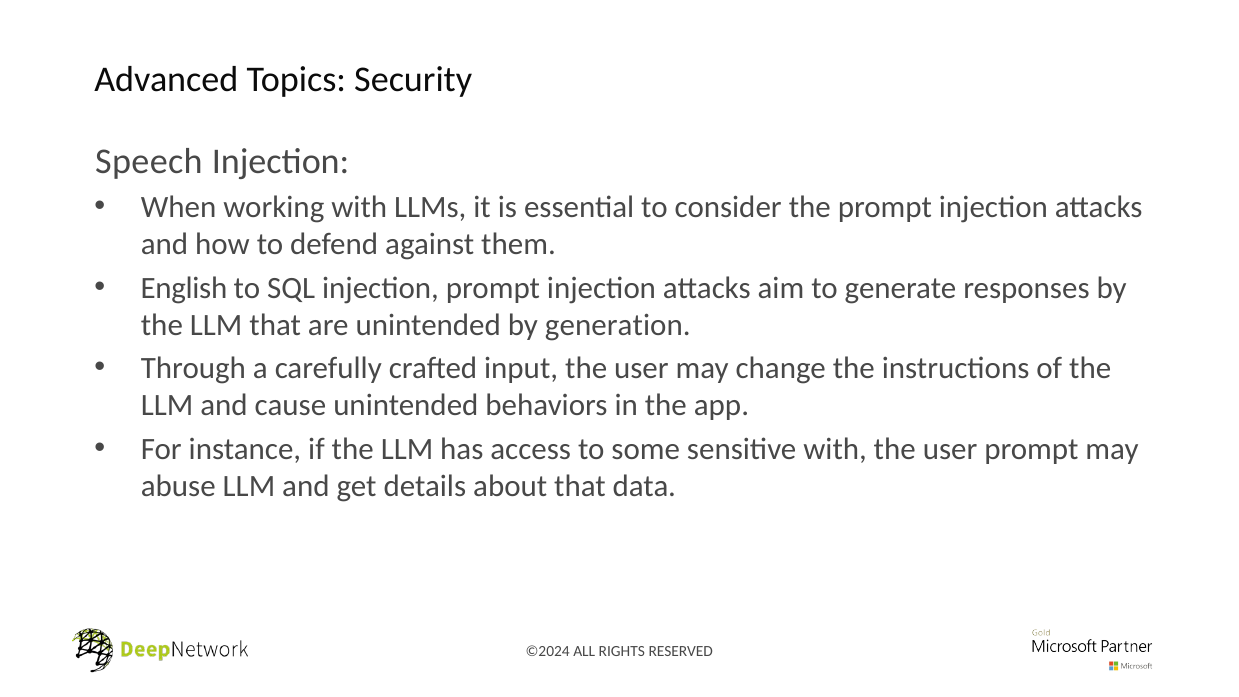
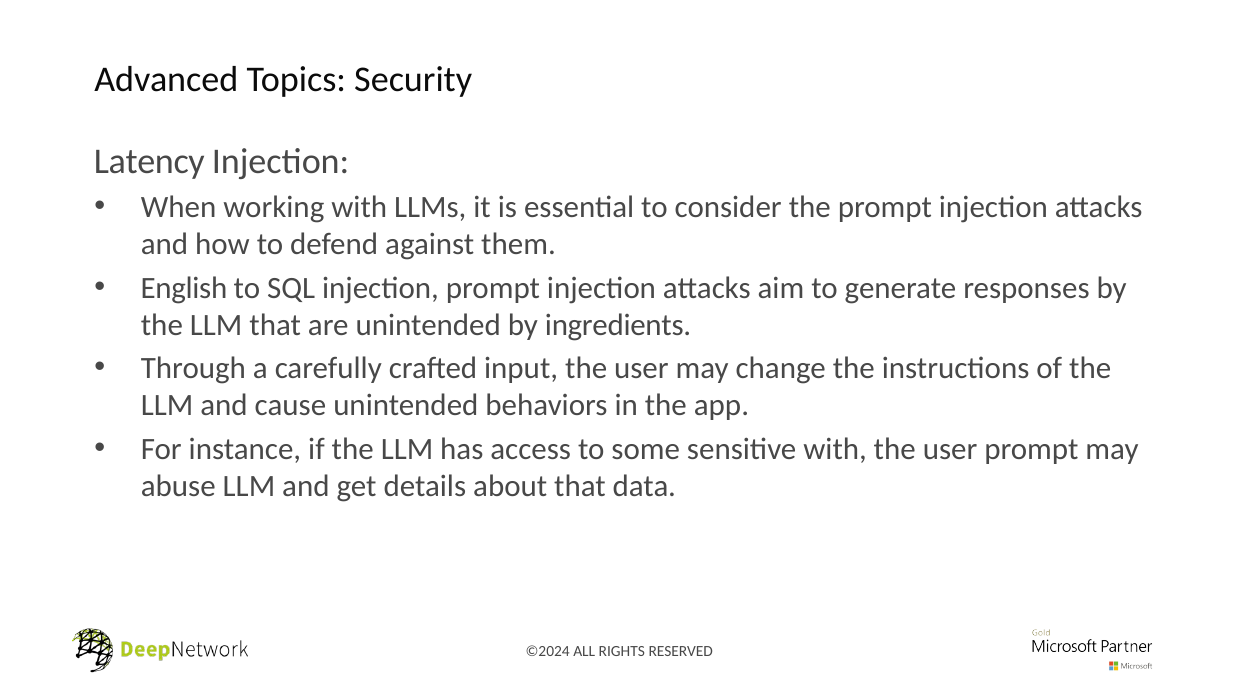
Speech: Speech -> Latency (149, 161)
generation: generation -> ingredients (618, 325)
